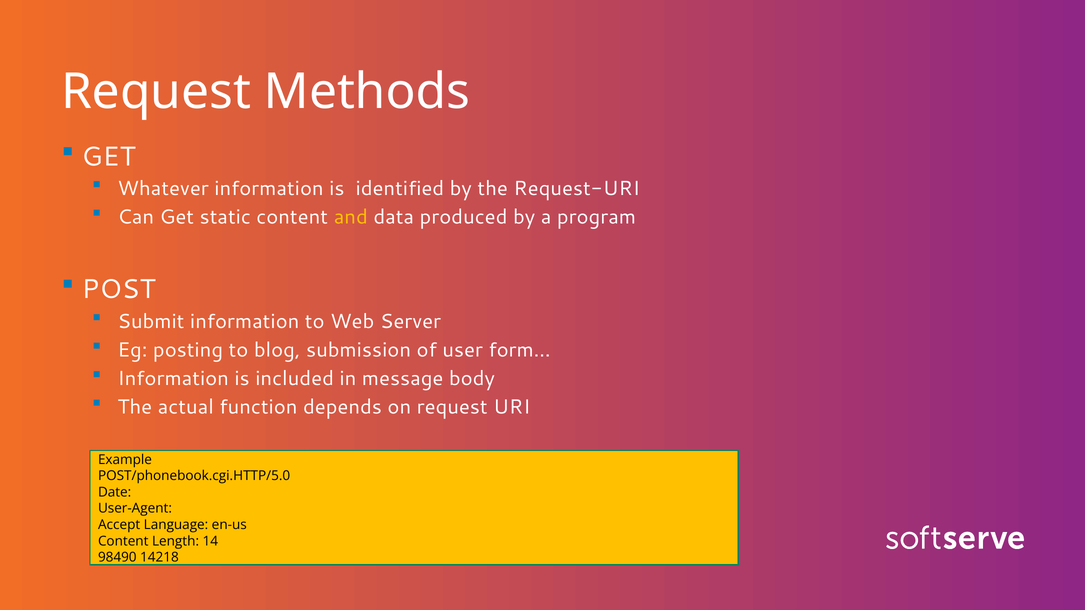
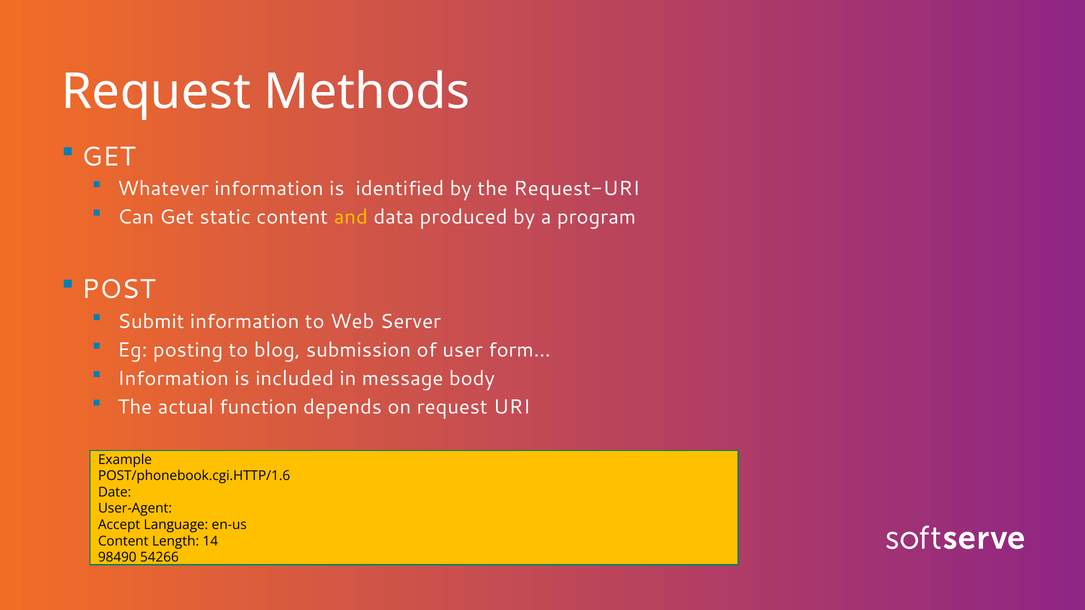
POST/phonebook.cgi.HTTP/5.0: POST/phonebook.cgi.HTTP/5.0 -> POST/phonebook.cgi.HTTP/1.6 (194, 476)
14218: 14218 -> 54266 (159, 558)
